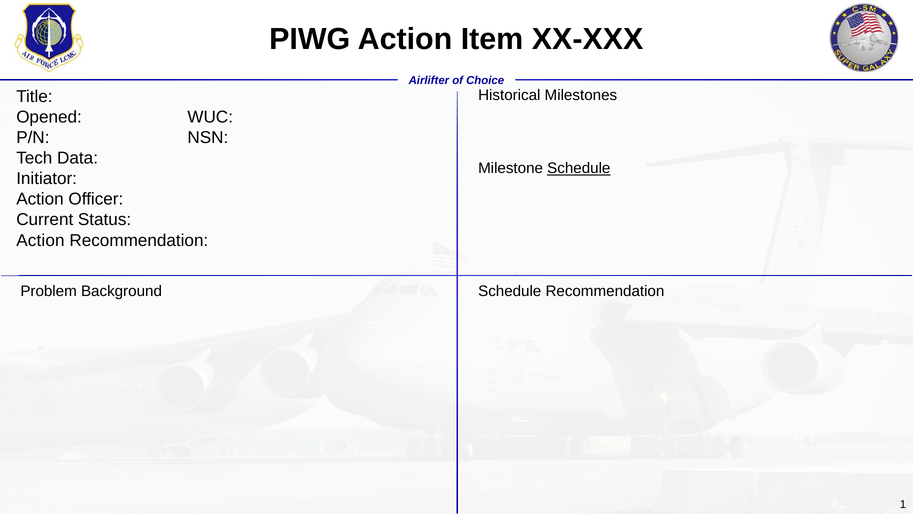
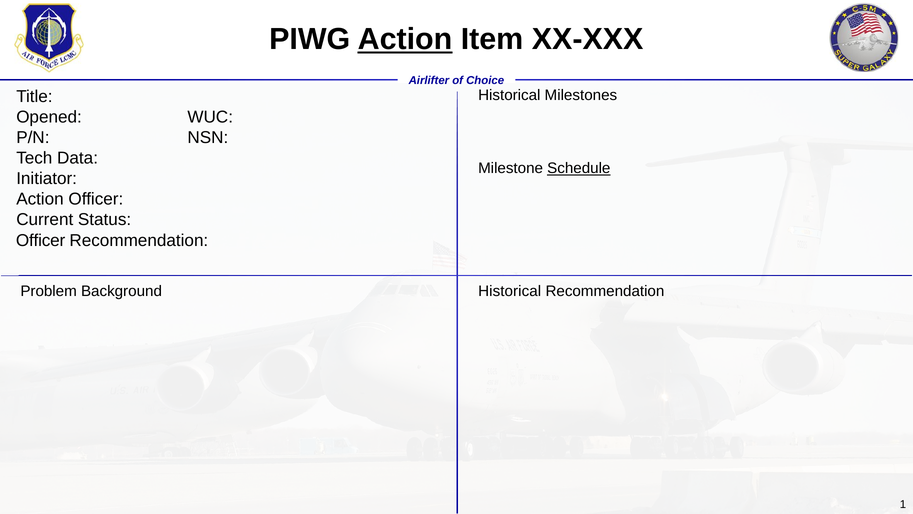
Action underline: none -> present (405, 39)
Action: Action -> Officer (41, 240)
Schedule: Schedule -> Historical (510, 291)
